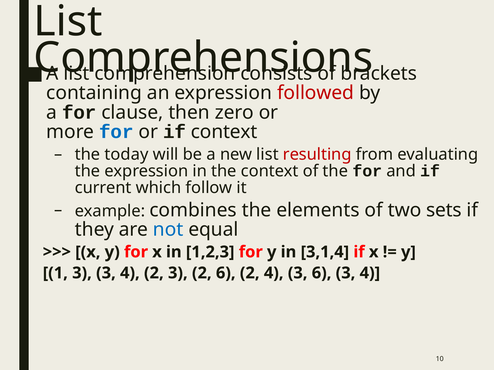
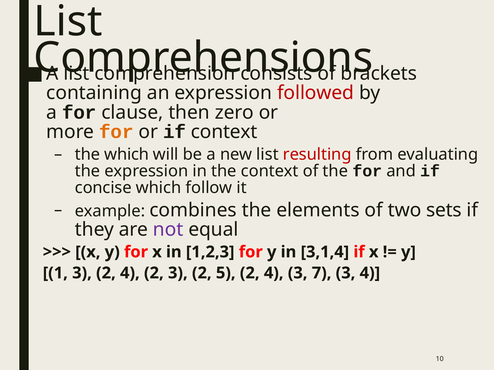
for colour: blue -> orange (116, 132)
the today: today -> which (127, 154)
current: current -> concise (103, 188)
not colour: blue -> purple (168, 230)
1 3 3: 3 -> 2 (106, 273)
2 6: 6 -> 5 (226, 273)
3 6: 6 -> 7 (322, 273)
